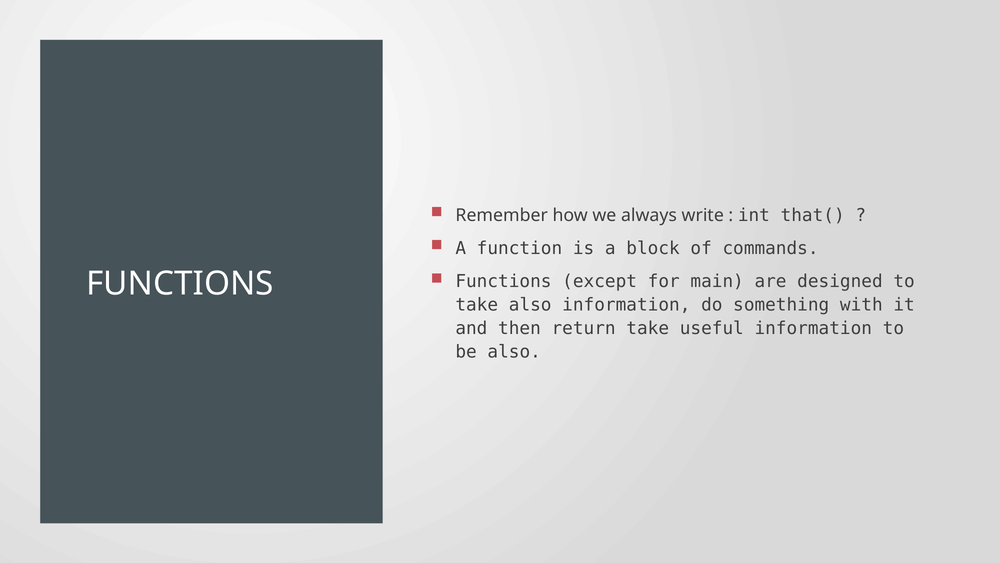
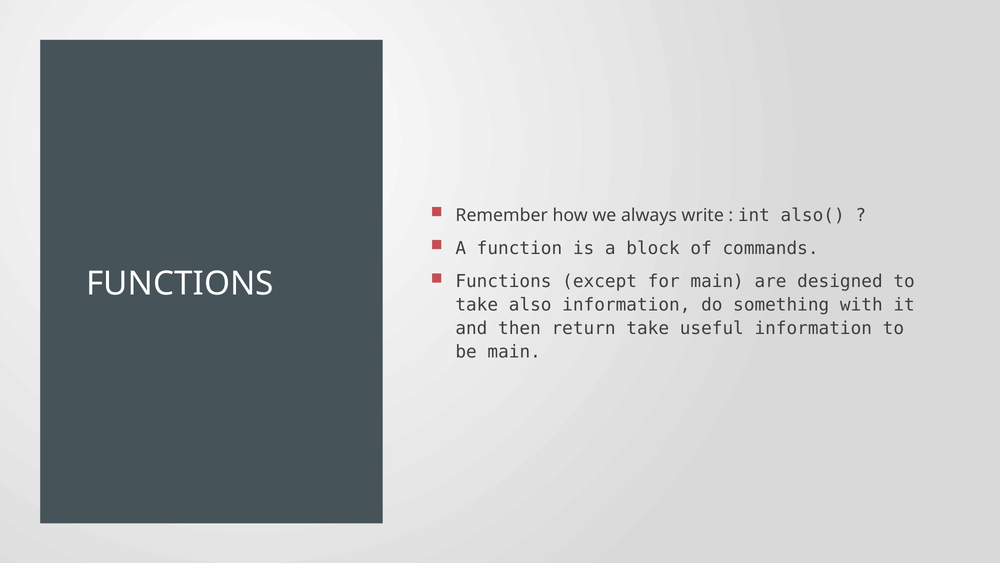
that(: that( -> also( (813, 215)
be also: also -> main (514, 352)
